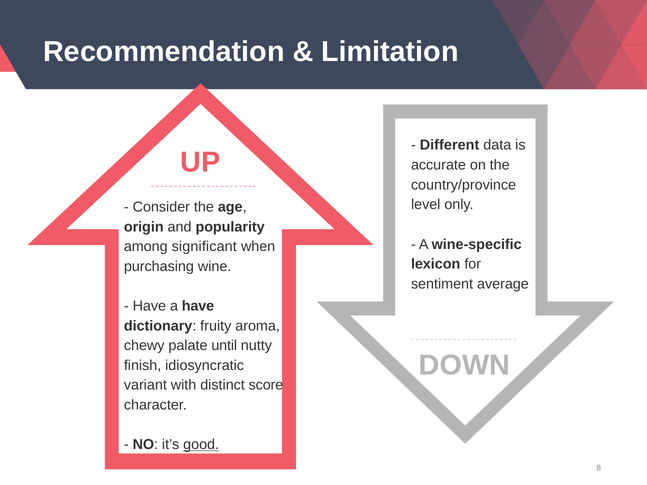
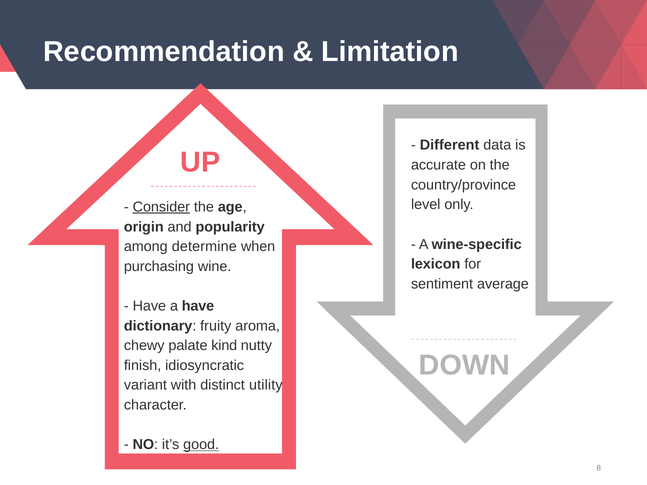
Consider underline: none -> present (161, 207)
significant: significant -> determine (204, 247)
until: until -> kind (224, 346)
score: score -> utility (266, 385)
